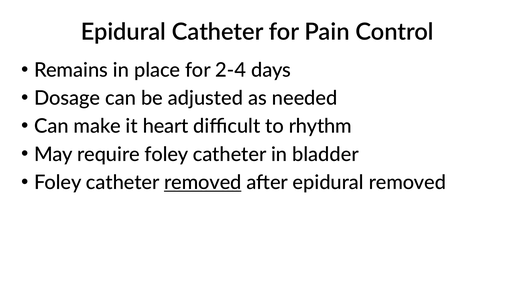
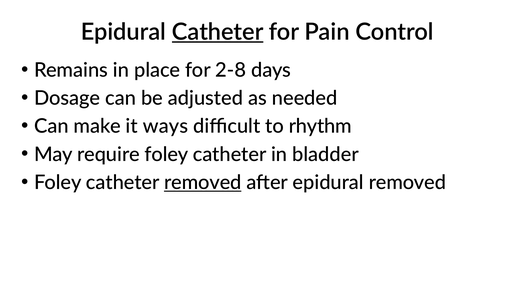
Catheter underline: none -> present (218, 32)
2-4: 2-4 -> 2-8 (231, 70)
heart: heart -> ways (165, 126)
